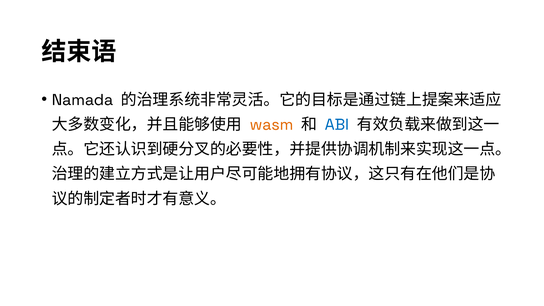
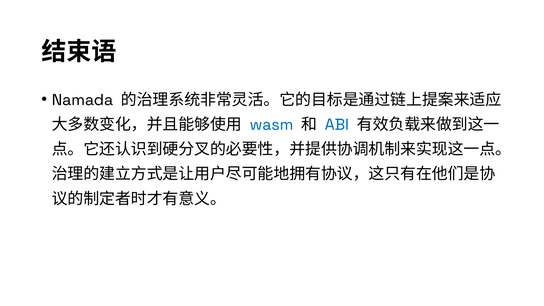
wasm colour: orange -> blue (271, 125)
